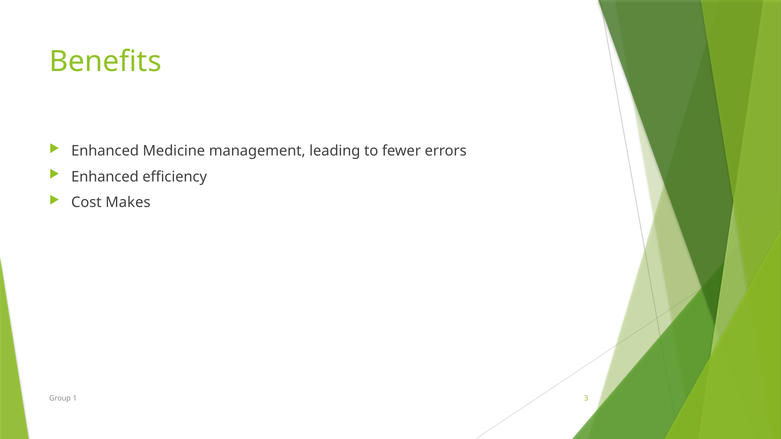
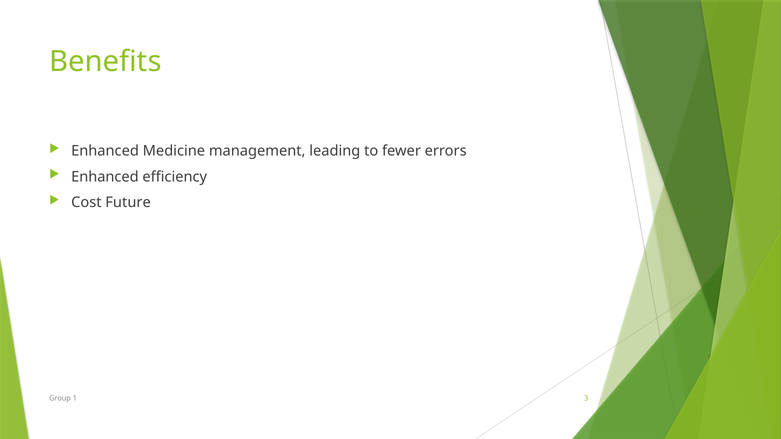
Makes: Makes -> Future (128, 203)
